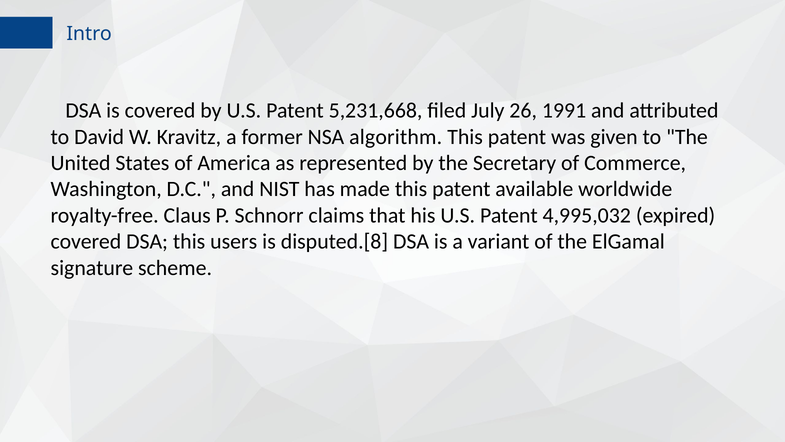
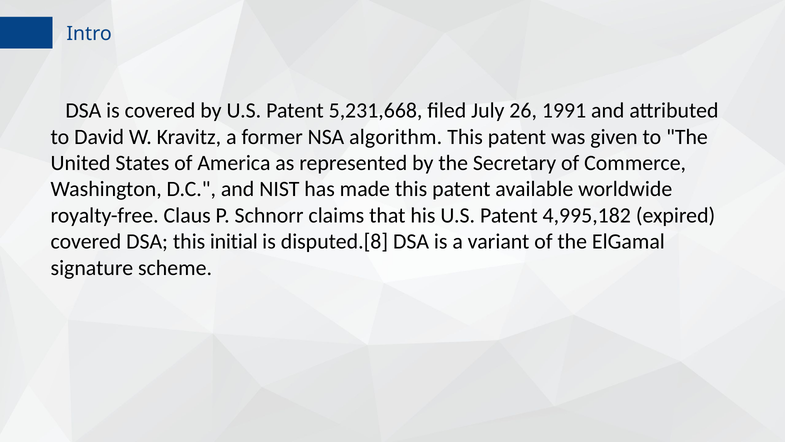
4,995,032: 4,995,032 -> 4,995,182 (587, 215)
users: users -> initial (234, 241)
